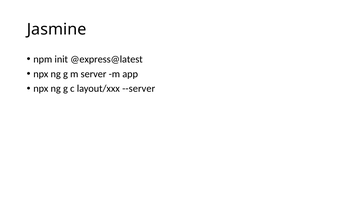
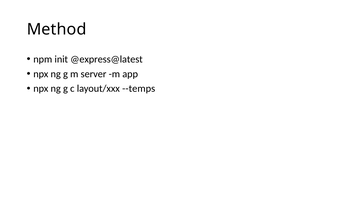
Jasmine: Jasmine -> Method (57, 29)
--server: --server -> --temps (139, 89)
